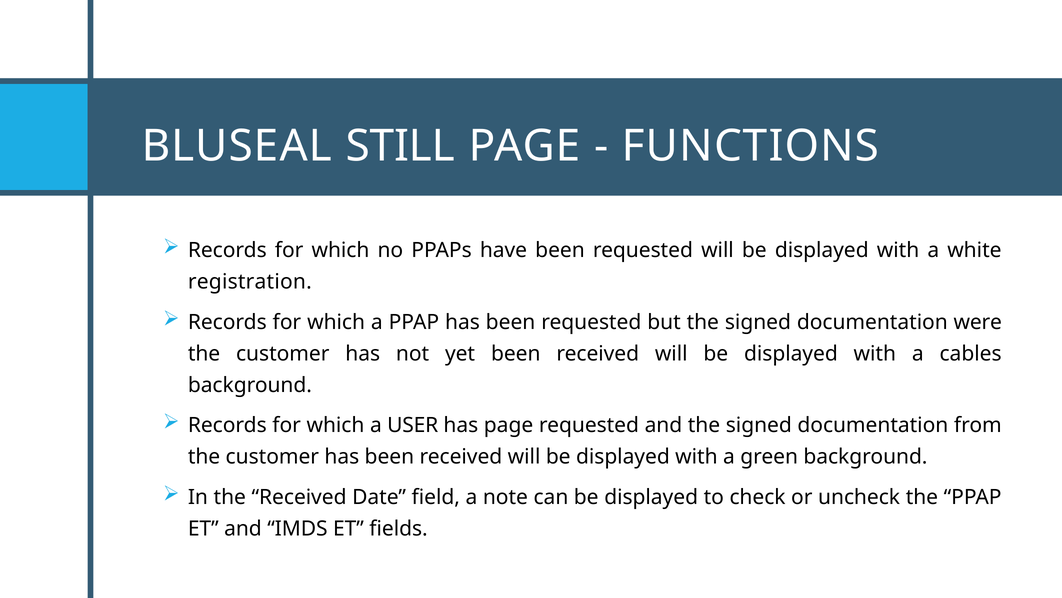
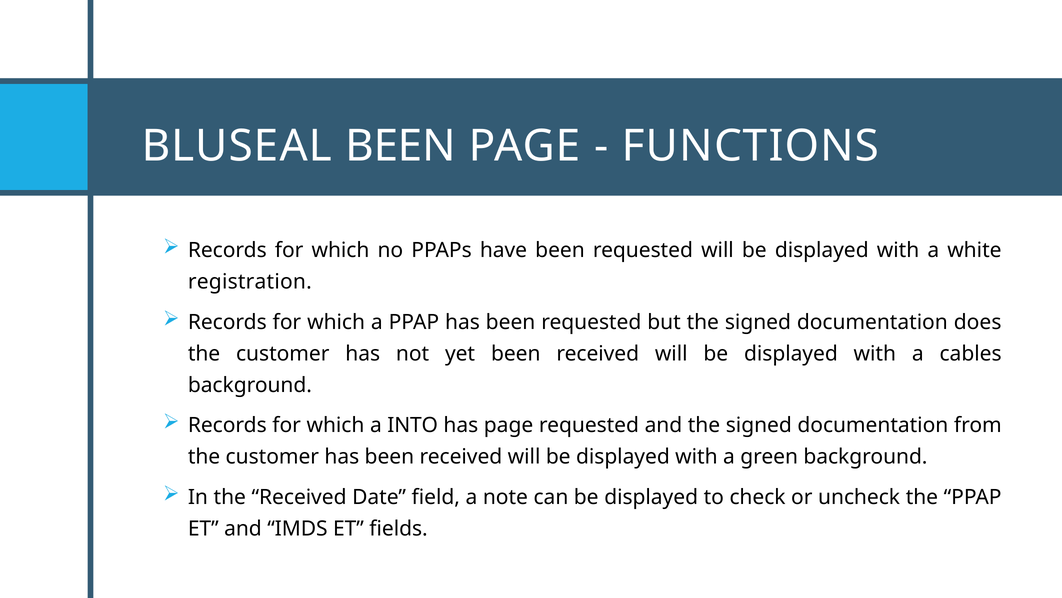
BLUSEAL STILL: STILL -> BEEN (401, 146)
were: were -> does (978, 322)
USER: USER -> INTO (413, 425)
